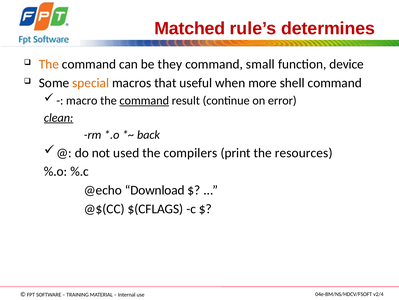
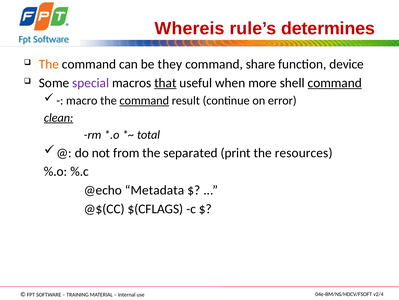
Matched: Matched -> Whereis (190, 28)
small: small -> share (260, 64)
special colour: orange -> purple (91, 83)
that underline: none -> present (165, 83)
command underline: none -> present (335, 83)
back: back -> total (149, 134)
used: used -> from (126, 153)
compilers: compilers -> separated (191, 153)
Download: Download -> Metadata (155, 190)
